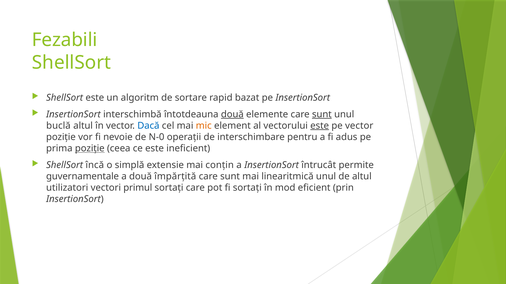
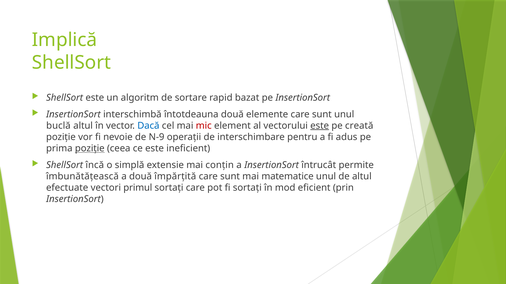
Fezabili: Fezabili -> Implică (65, 40)
două underline: present -> none (232, 115)
sunt underline: present -> none (322, 115)
mic colour: orange -> red (204, 126)
pe vector: vector -> creată (359, 126)
N-0: N-0 -> N-9 (157, 137)
guvernamentale: guvernamentale -> îmbunătățească (82, 177)
linearitmică: linearitmică -> matematice (288, 177)
utilizatori: utilizatori -> efectuate (67, 188)
